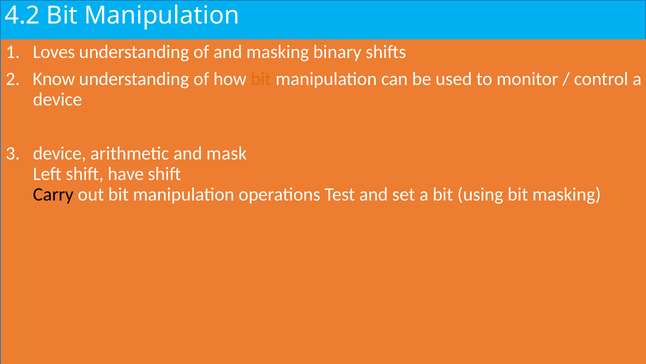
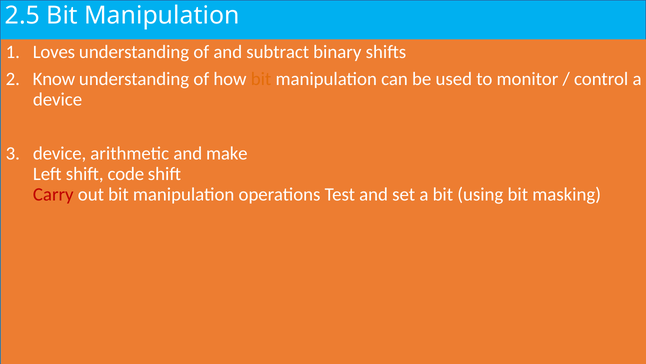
4.2: 4.2 -> 2.5 (22, 16)
and masking: masking -> subtract (278, 52)
mask: mask -> make (227, 153)
have: have -> code (126, 174)
Carry colour: black -> red (53, 194)
